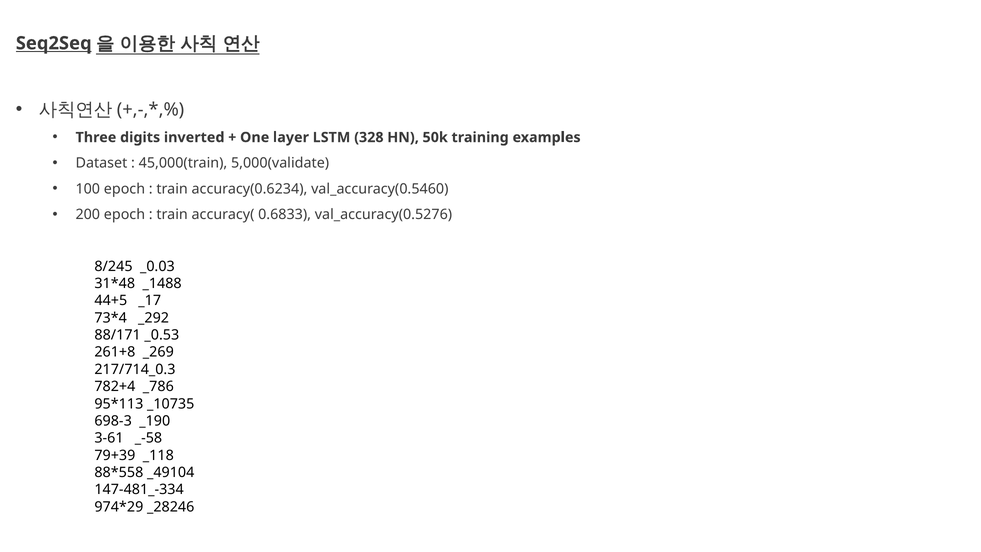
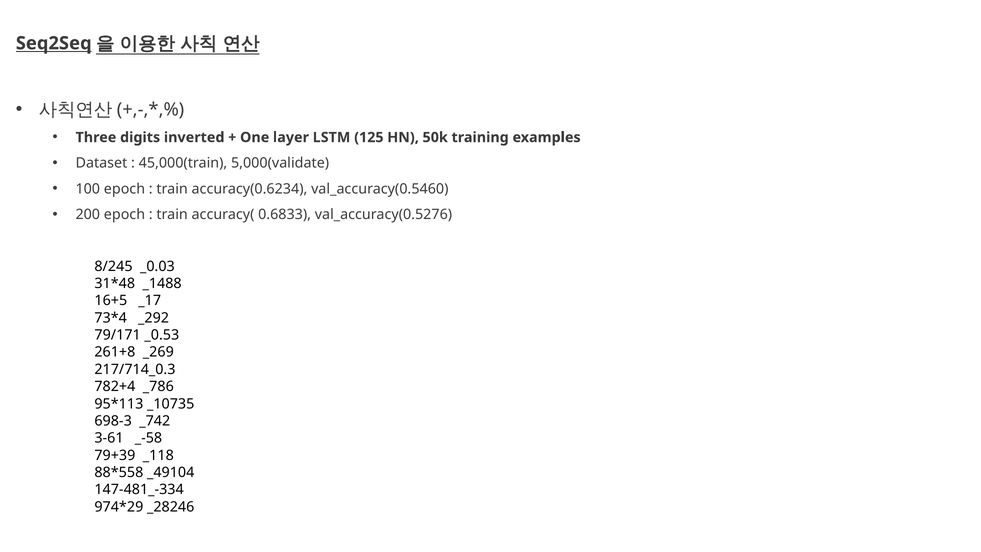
328: 328 -> 125 (369, 137)
44+5: 44+5 -> 16+5 (111, 301)
88/171: 88/171 -> 79/171 (118, 335)
_190: _190 -> _742 (155, 421)
